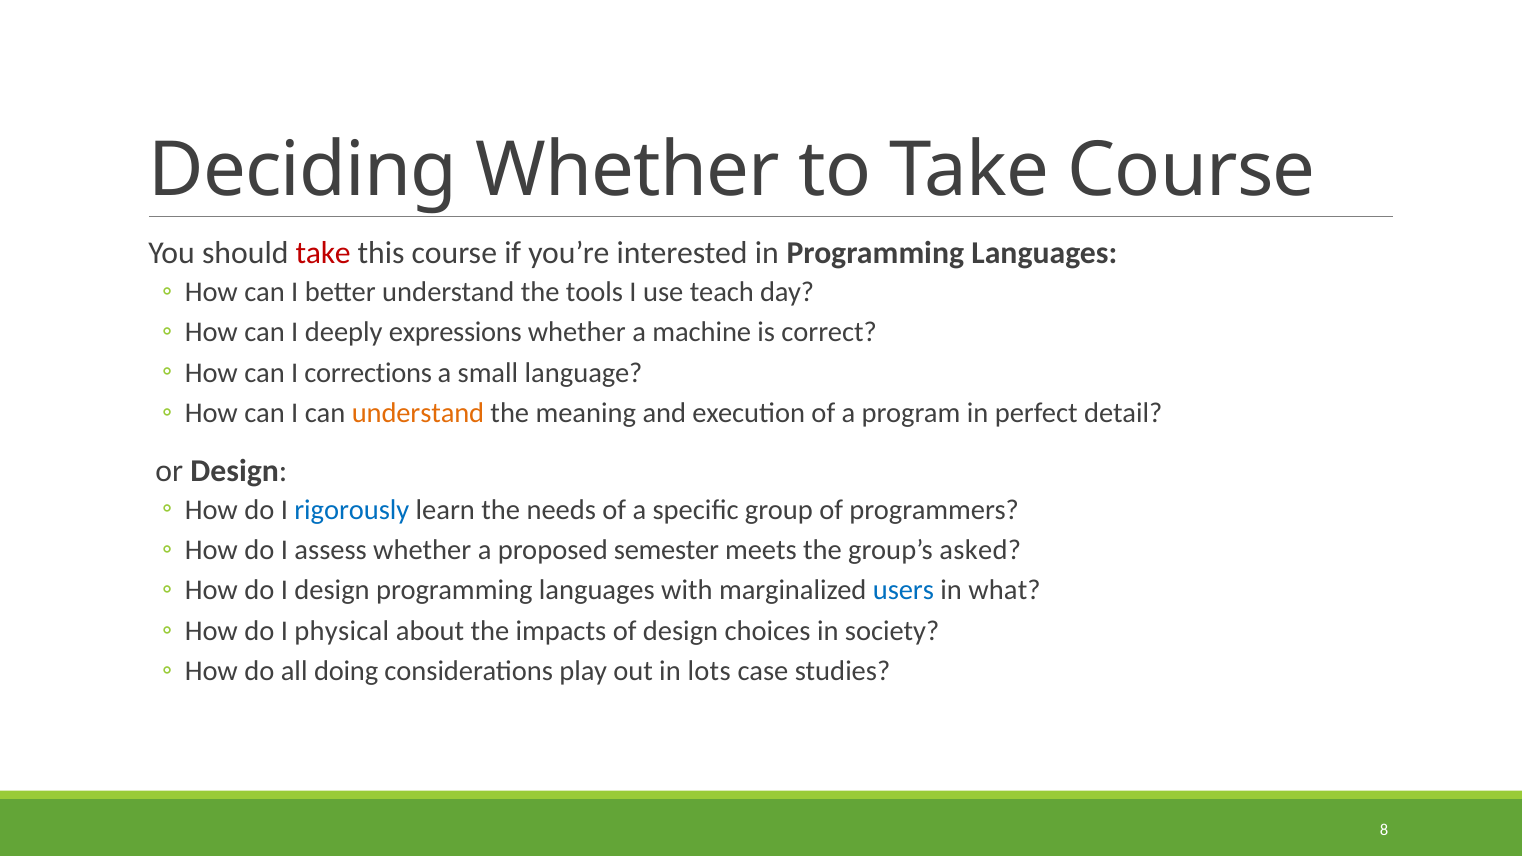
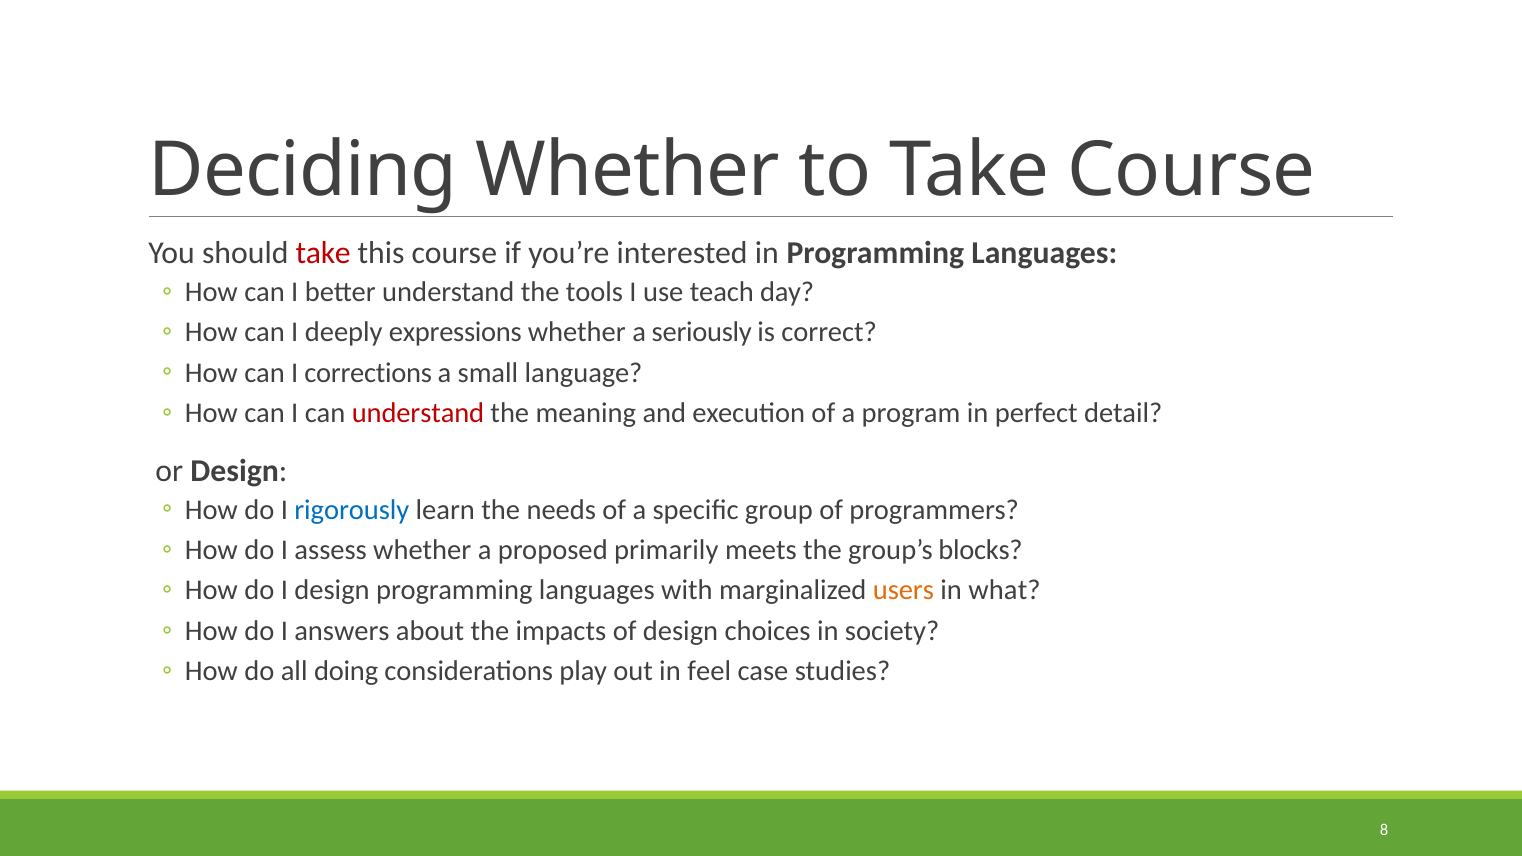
machine: machine -> seriously (702, 332)
understand colour: orange -> red (418, 413)
semester: semester -> primarily (666, 550)
asked: asked -> blocks (981, 550)
users colour: blue -> orange (903, 591)
physical: physical -> answers (342, 631)
lots: lots -> feel (709, 671)
